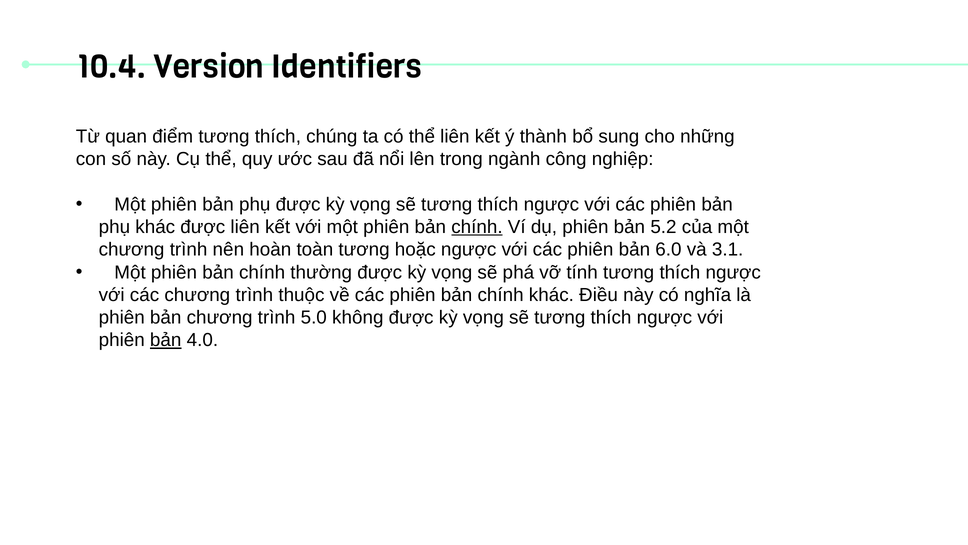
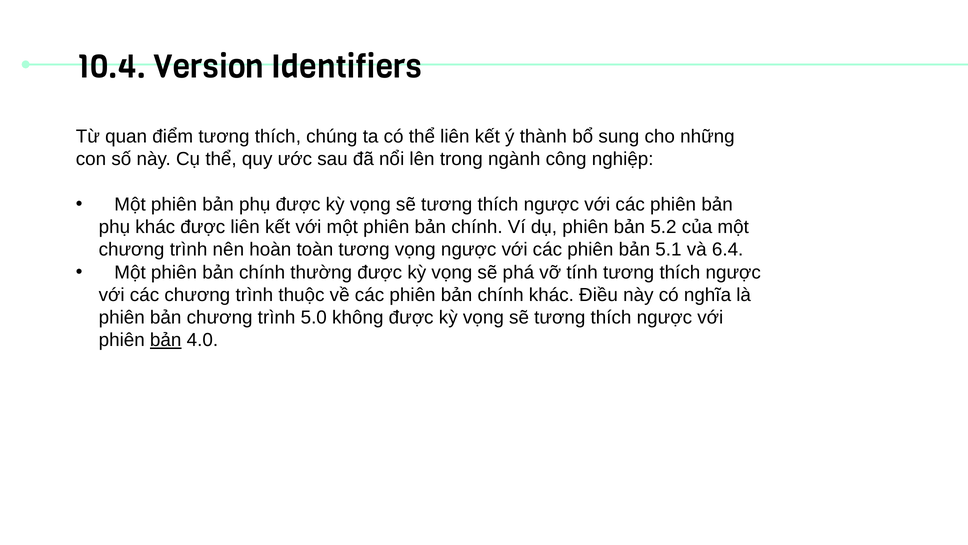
chính underline: present -> none (477, 227)
tương hoặc: hoặc -> vọng (415, 249)
6.0: 6.0 -> 5.1 (668, 249)
3.1: 3.1 -> 6.4 (728, 249)
